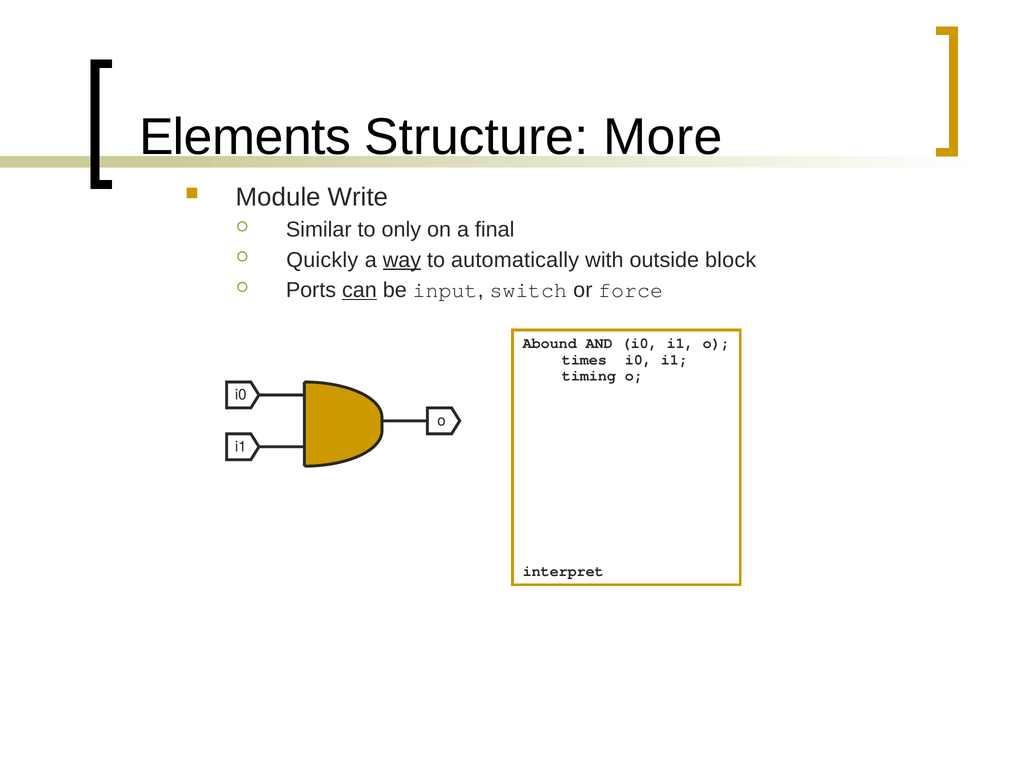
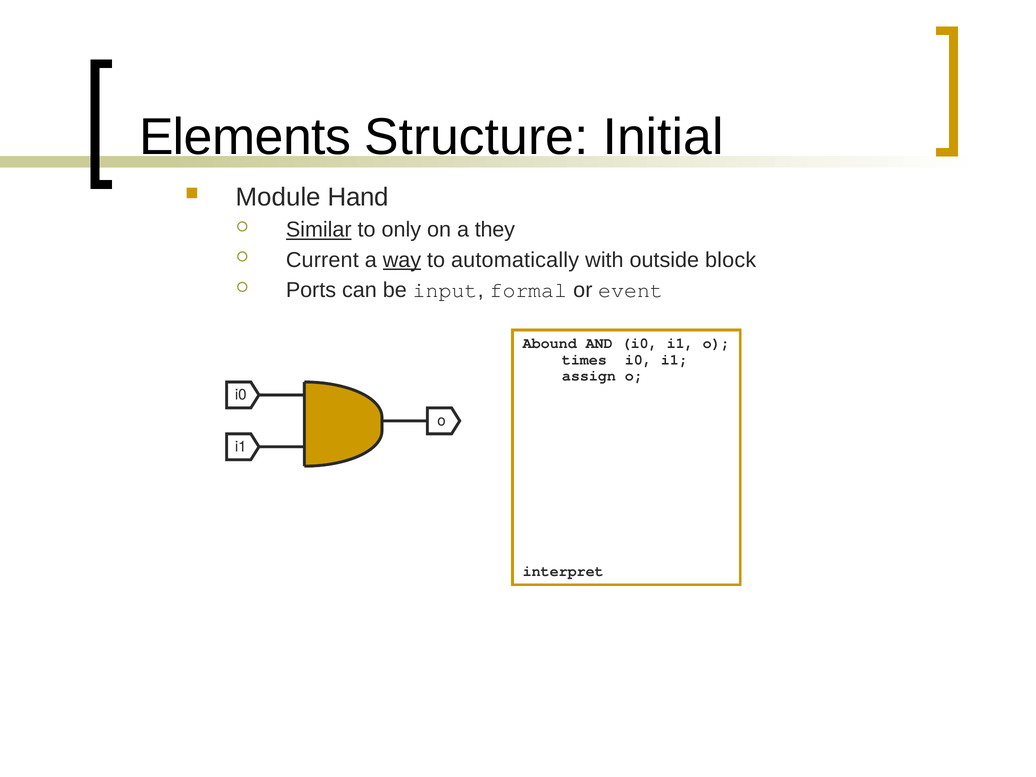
More: More -> Initial (663, 137)
Write: Write -> Hand (358, 197)
Similar underline: none -> present (319, 230)
final: final -> they (495, 230)
Quickly: Quickly -> Current (322, 260)
can underline: present -> none (359, 290)
switch: switch -> formal (528, 290)
force: force -> event (631, 290)
timing: timing -> assign (589, 376)
